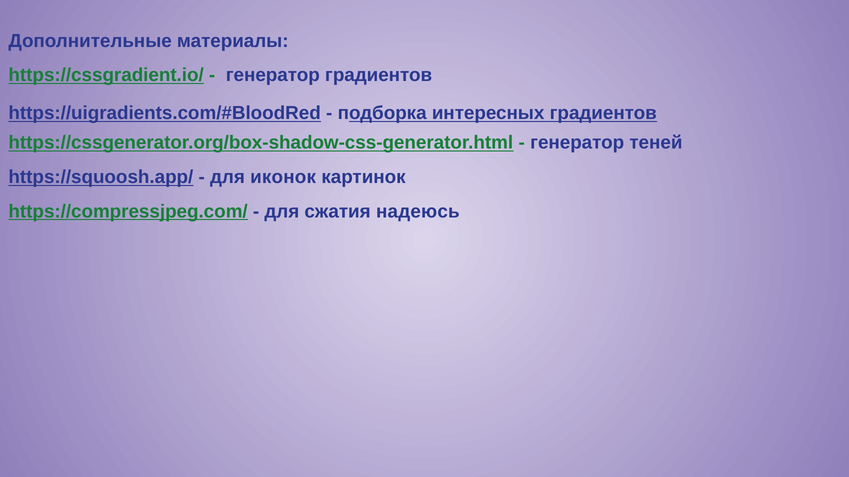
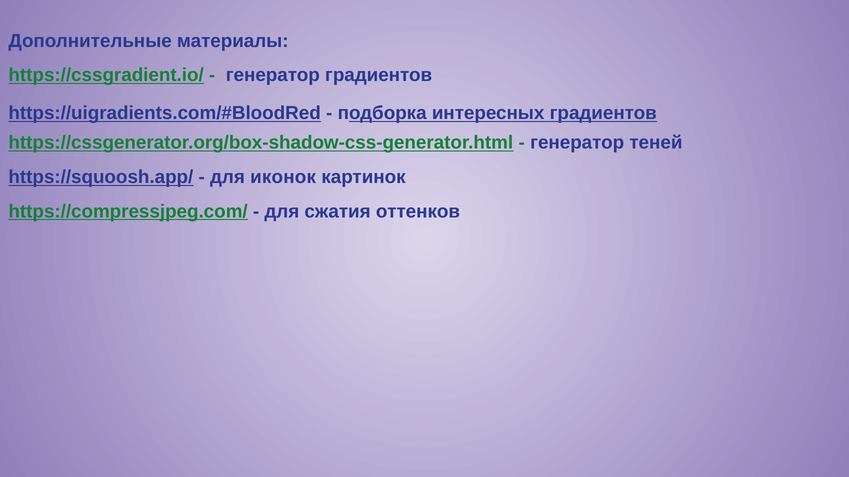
надеюсь: надеюсь -> оттенков (418, 212)
